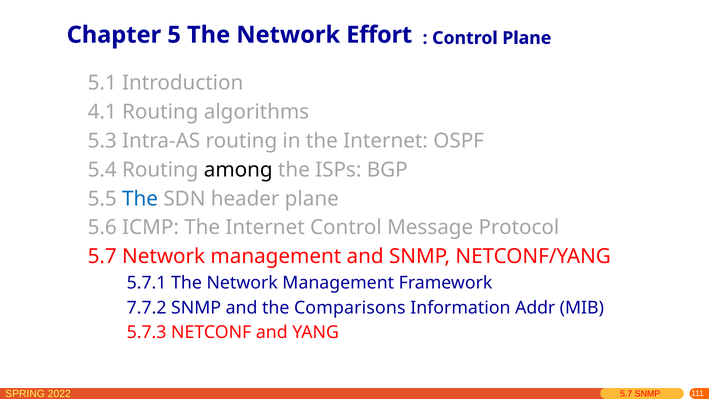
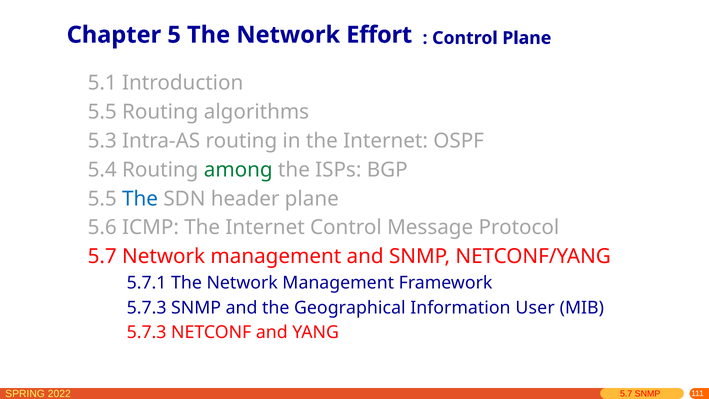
4.1: 4.1 -> 5.5 (102, 112)
among colour: black -> green (238, 170)
7.7.2: 7.7.2 -> 5.7.3 (147, 308)
Comparisons: Comparisons -> Geographical (350, 308)
Addr: Addr -> User (535, 308)
